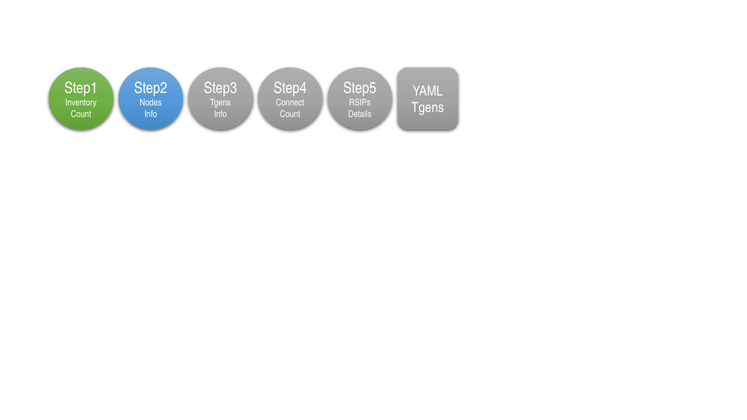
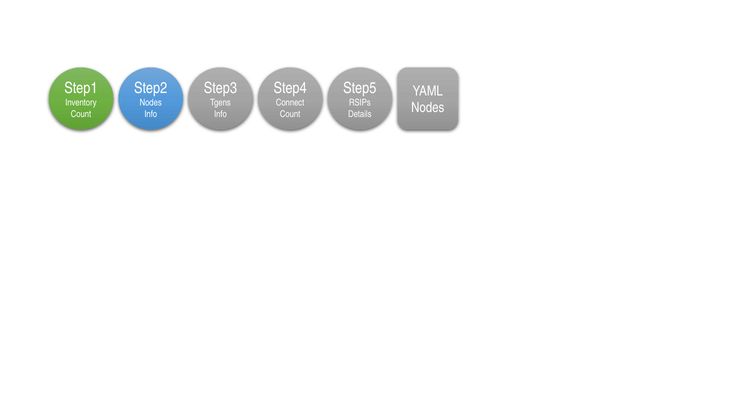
Tgens: Tgens -> Nodes (428, 108)
